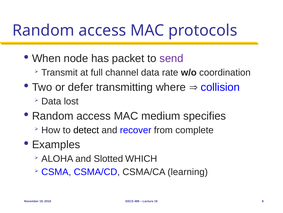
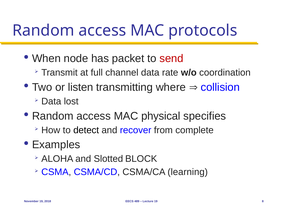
send colour: purple -> red (171, 58)
defer: defer -> listen (81, 87)
medium: medium -> physical (161, 116)
WHICH: WHICH -> BLOCK (141, 158)
